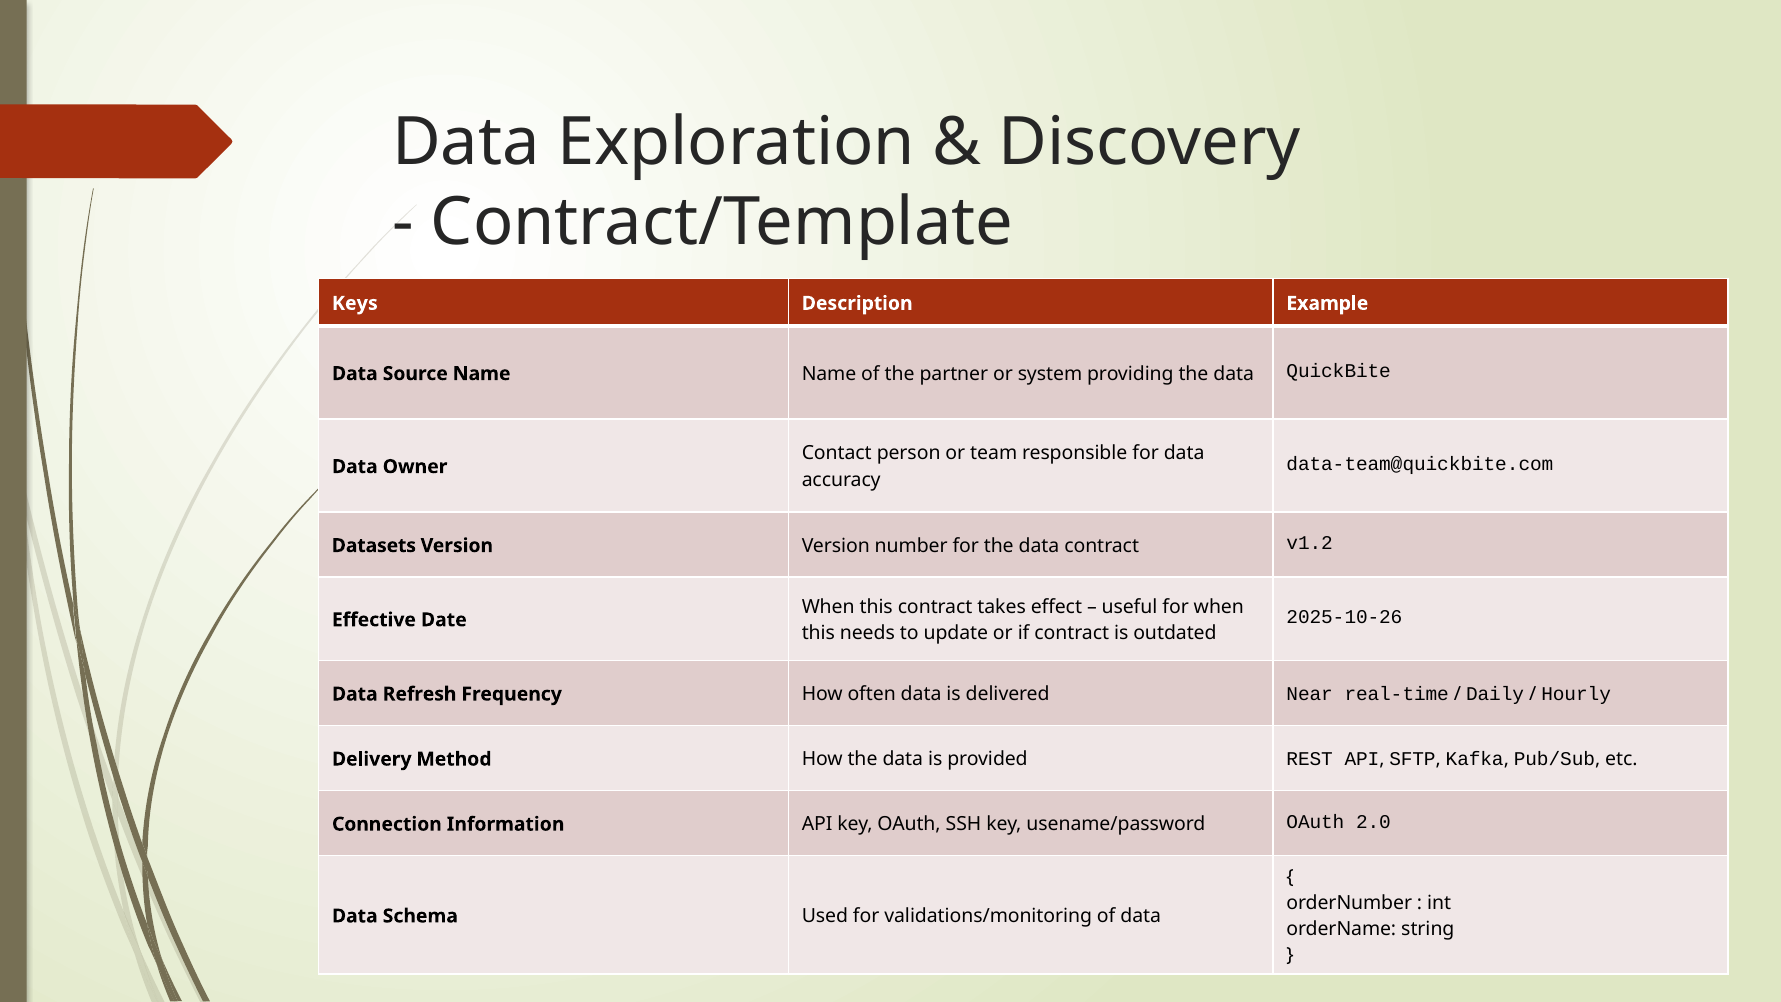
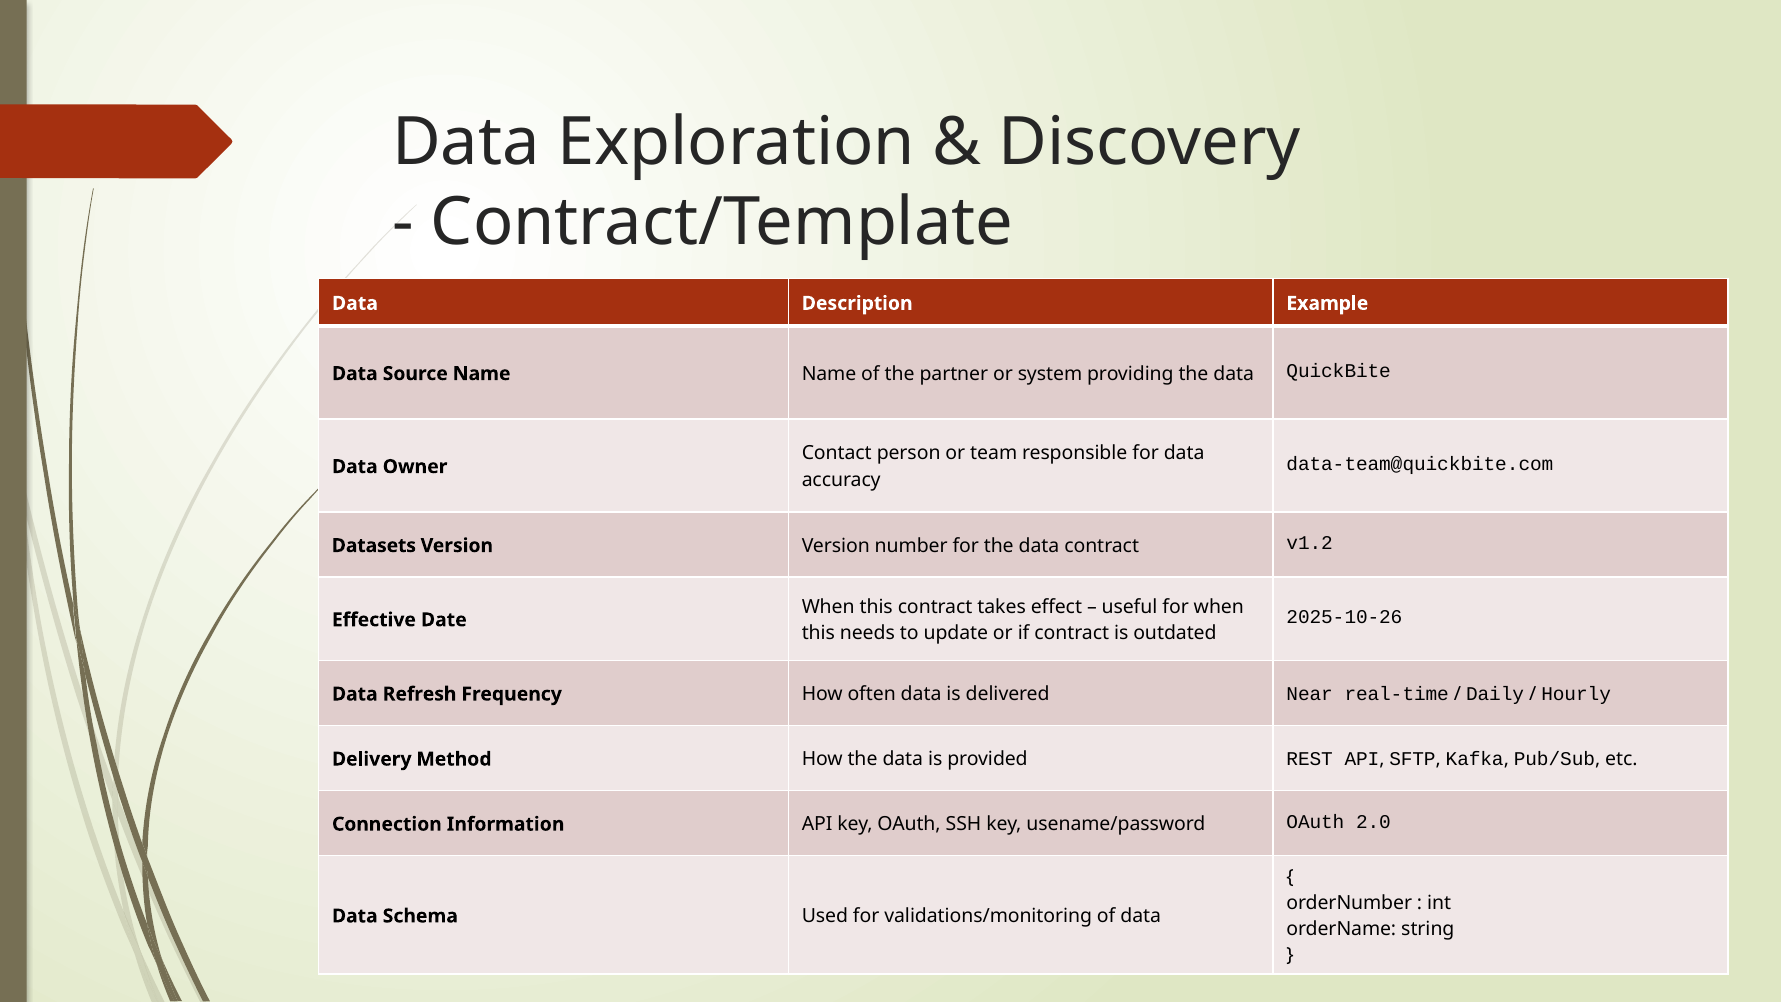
Keys: Keys -> Data (355, 303)
